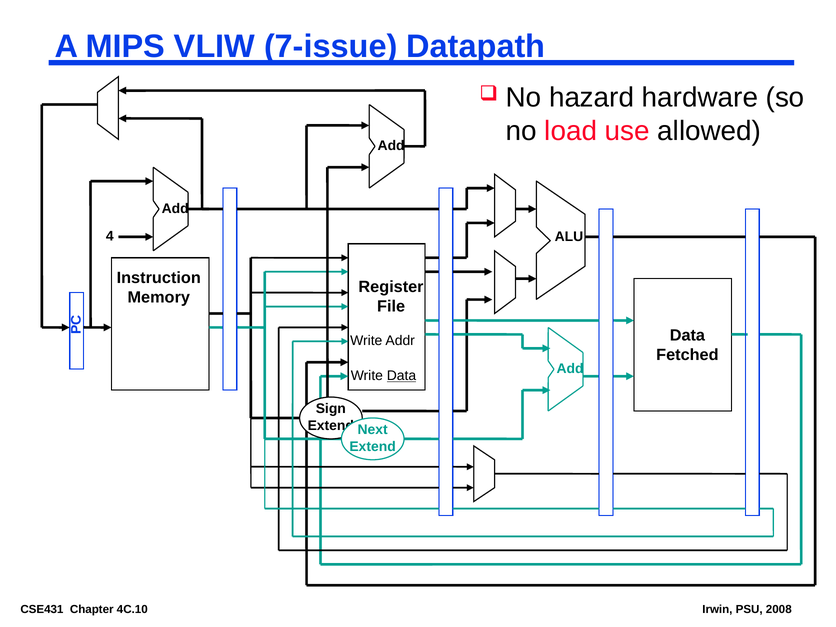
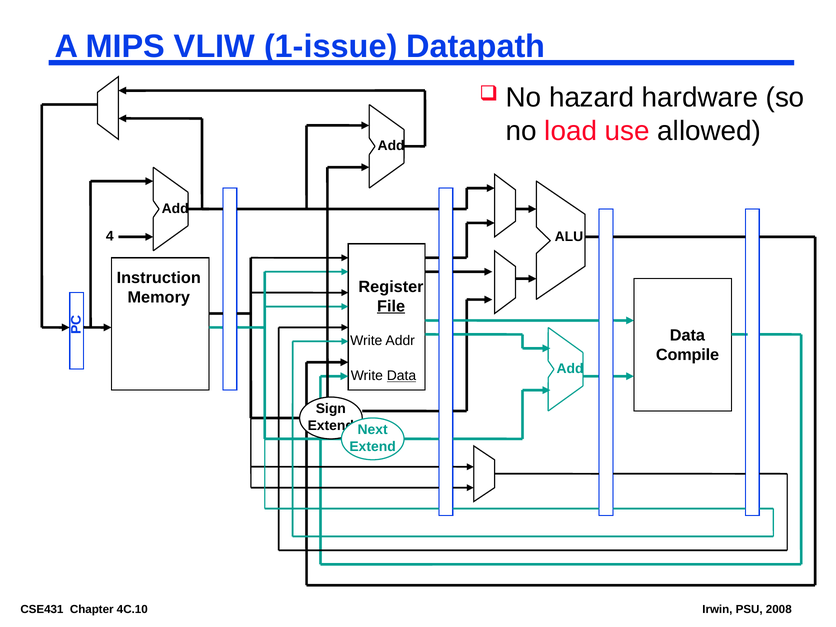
7-issue: 7-issue -> 1-issue (331, 47)
File underline: none -> present (391, 306)
Fetched: Fetched -> Compile (687, 355)
